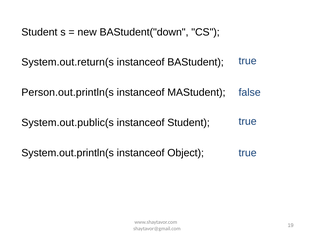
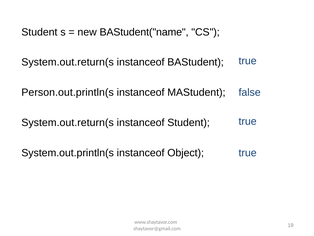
BAStudent("down: BAStudent("down -> BAStudent("name (144, 32)
System.out.public(s: System.out.public(s -> System.out.return(s (68, 122)
